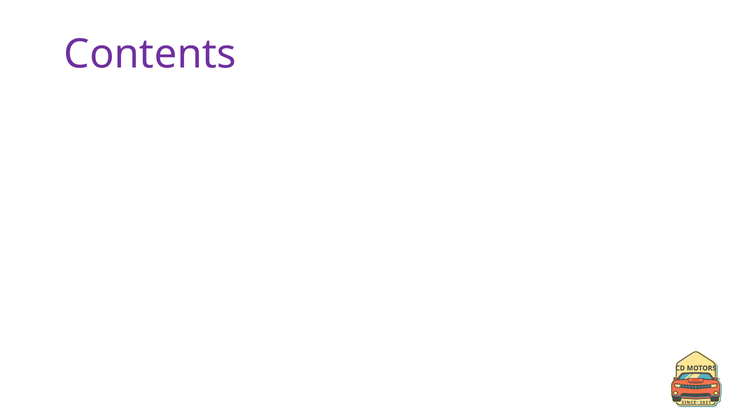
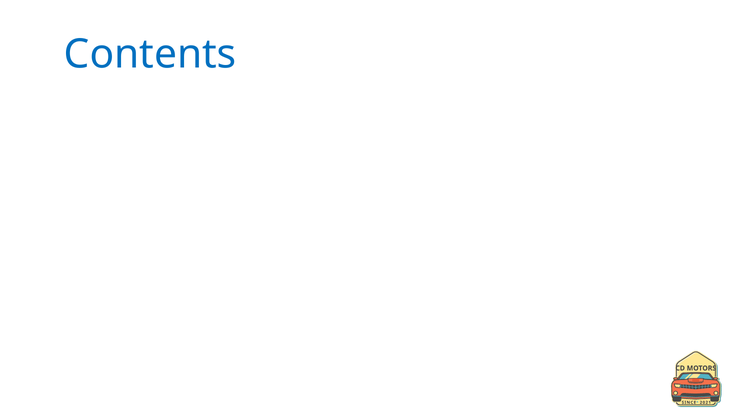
Contents colour: purple -> blue (150, 54)
